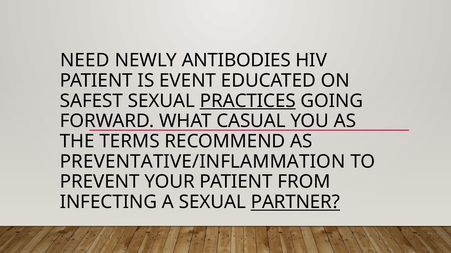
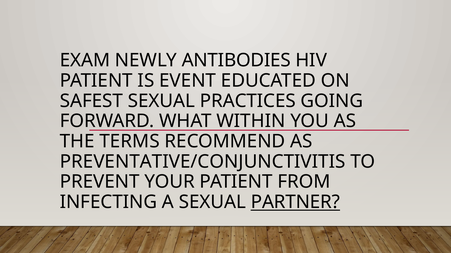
NEED: NEED -> EXAM (85, 61)
PRACTICES underline: present -> none (248, 101)
CASUAL: CASUAL -> WITHIN (251, 121)
PREVENTATIVE/INFLAMMATION: PREVENTATIVE/INFLAMMATION -> PREVENTATIVE/CONJUNCTIVITIS (203, 162)
